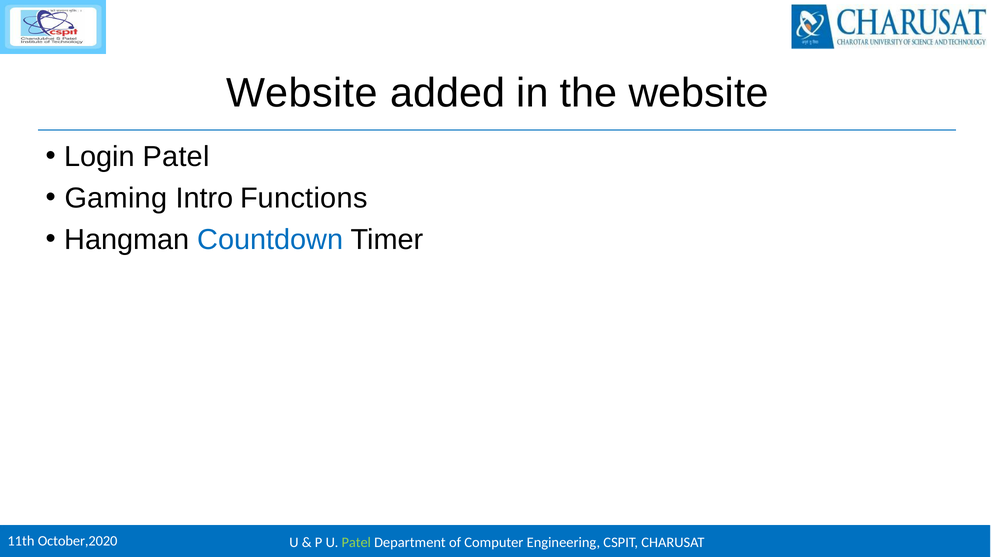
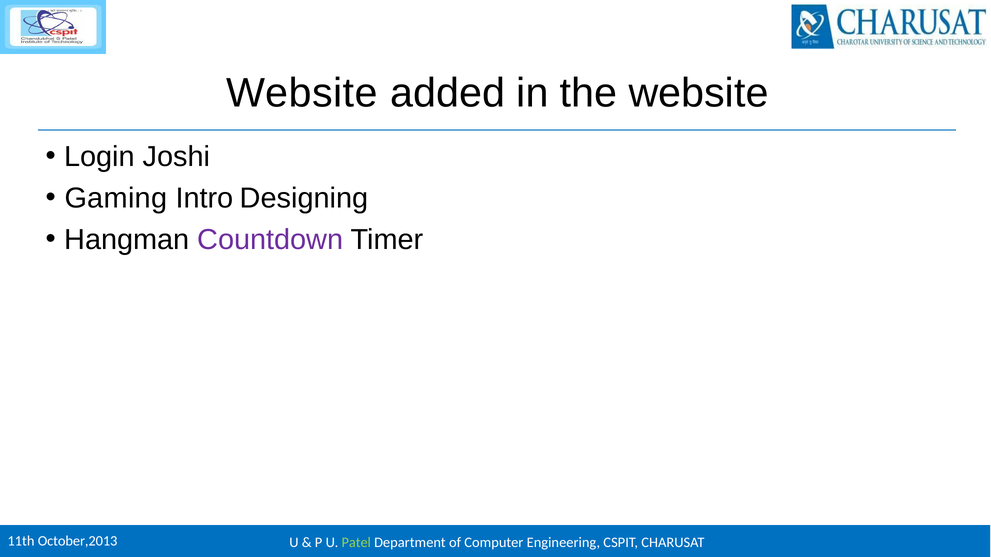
Login Patel: Patel -> Joshi (176, 157)
Functions: Functions -> Designing (304, 198)
Countdown colour: blue -> purple (270, 240)
October,2020: October,2020 -> October,2013 (78, 541)
